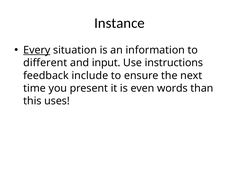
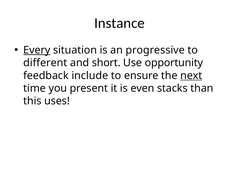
information: information -> progressive (155, 50)
input: input -> short (106, 63)
instructions: instructions -> opportunity (174, 63)
next underline: none -> present (191, 76)
words: words -> stacks (172, 88)
